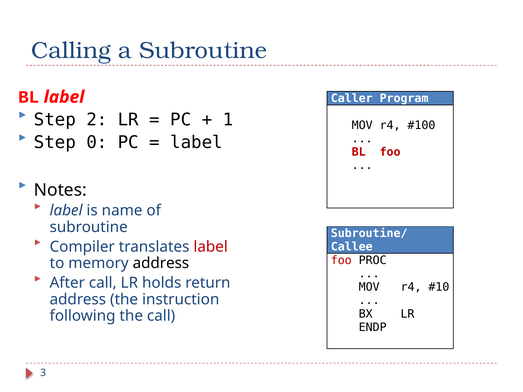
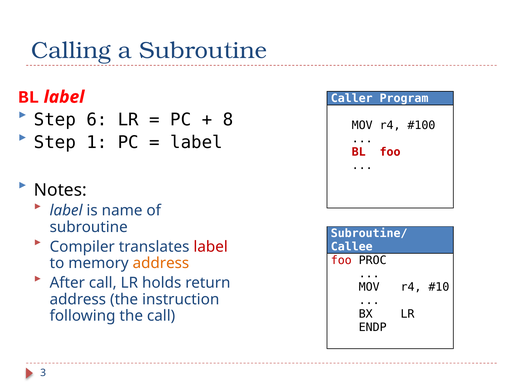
2: 2 -> 6 (97, 120)
1: 1 -> 8 (228, 120)
0: 0 -> 1 (97, 143)
address colour: black -> orange (161, 263)
